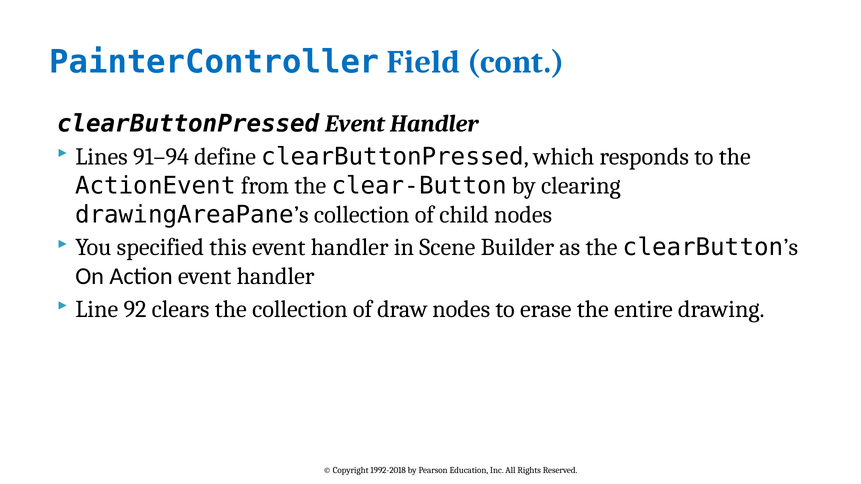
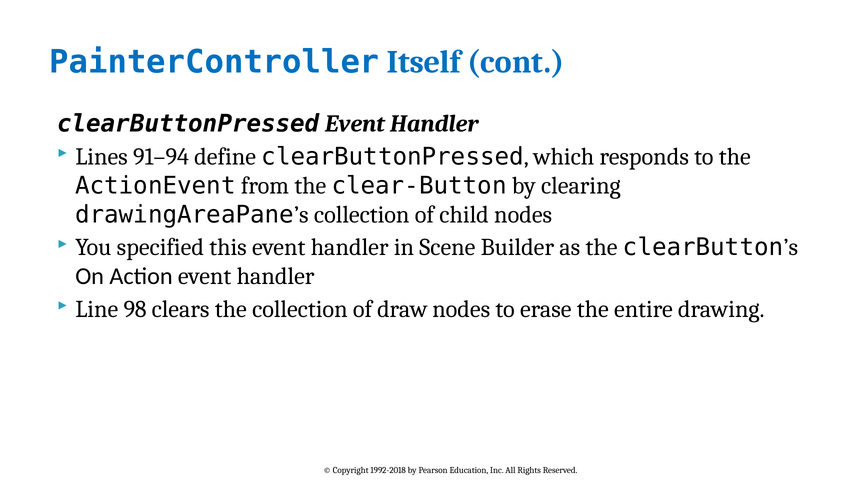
Field: Field -> Itself (424, 62)
92: 92 -> 98 (135, 309)
